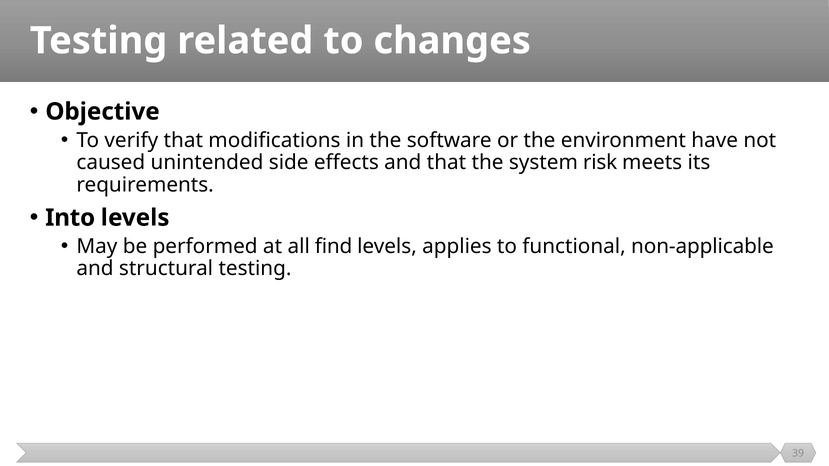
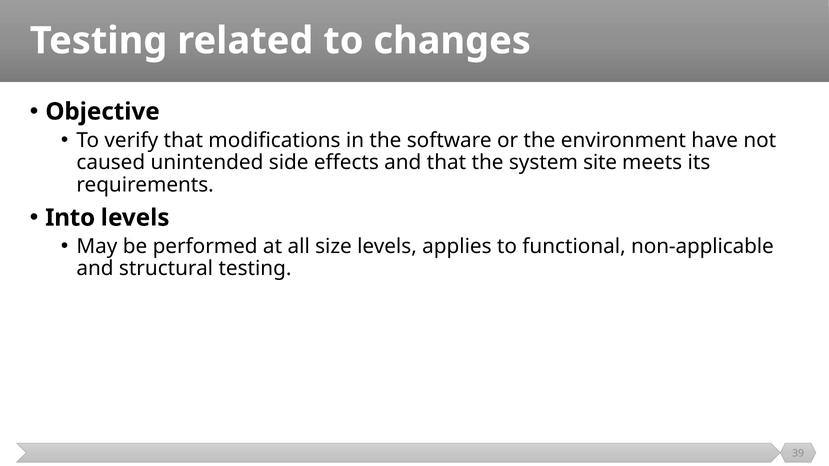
risk: risk -> site (600, 163)
find: find -> size (333, 246)
